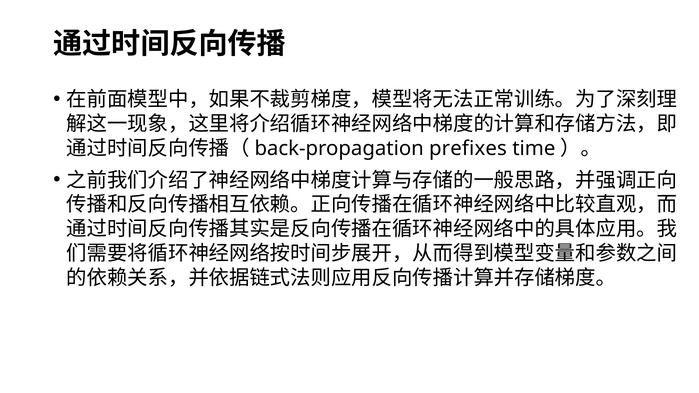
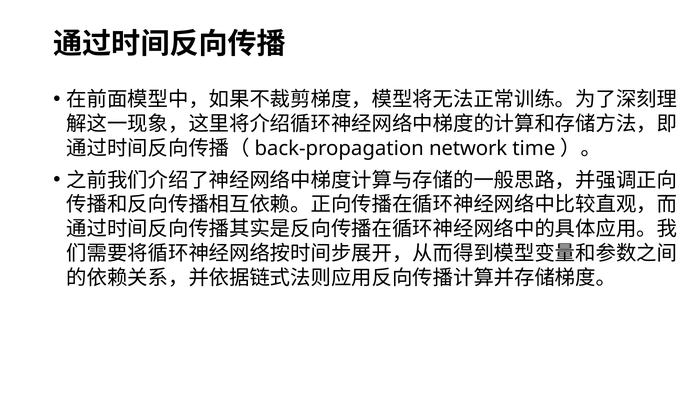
prefixes: prefixes -> network (468, 149)
